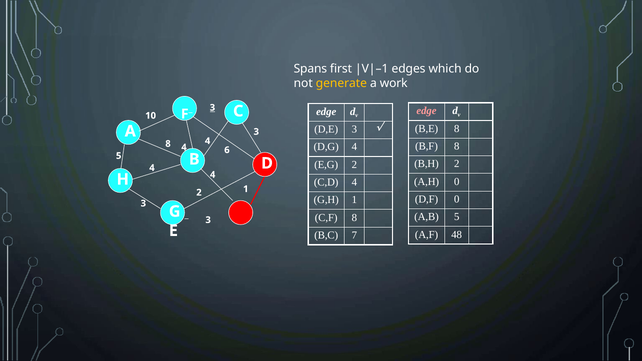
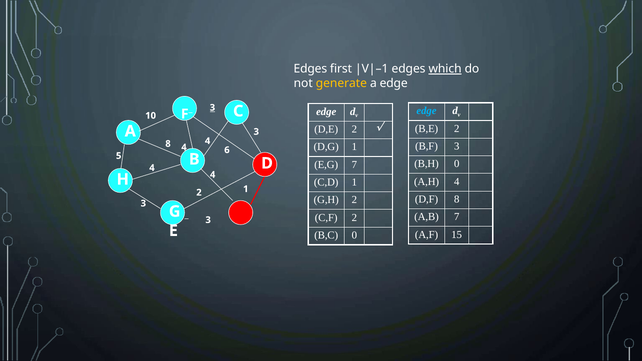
Spans: Spans -> Edges (310, 69)
which underline: none -> present (445, 69)
a work: work -> edge (394, 83)
edge colour: pink -> light blue (427, 111)
B,E 8: 8 -> 2 (457, 129)
D,E 3: 3 -> 2 (354, 129)
B,F 8: 8 -> 3 (457, 146)
D,G 4: 4 -> 1 (354, 147)
B,H 2: 2 -> 0 (457, 164)
E,G 2: 2 -> 7 (354, 165)
A,H 0: 0 -> 4 (457, 182)
C,D 4: 4 -> 1 (354, 182)
D,F 0: 0 -> 8 (457, 199)
G,H 1: 1 -> 2 (354, 200)
A,B 5: 5 -> 7 (457, 217)
C,F 8: 8 -> 2 (354, 218)
48: 48 -> 15 (457, 235)
B,C 7: 7 -> 0 (354, 235)
